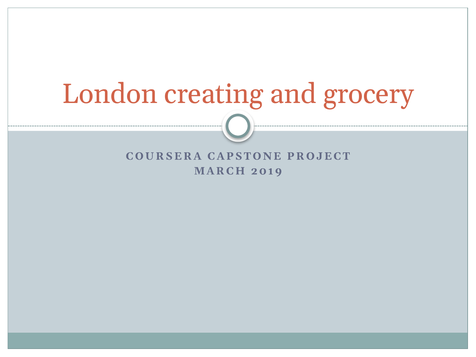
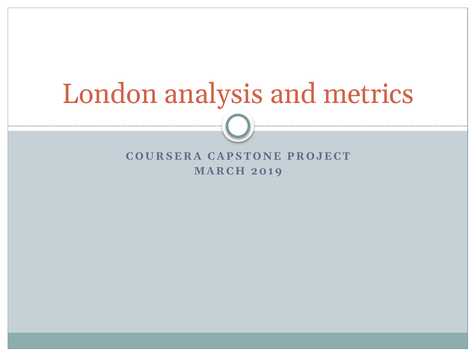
creating: creating -> analysis (214, 94)
grocery: grocery -> metrics (368, 94)
